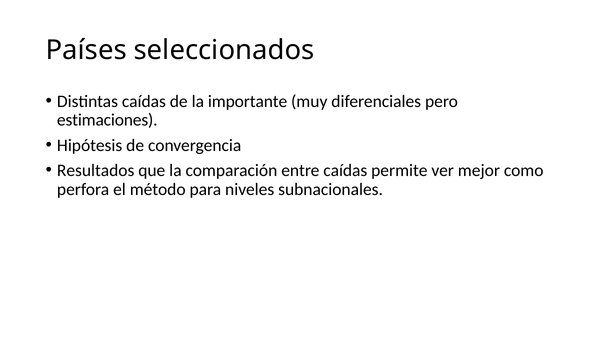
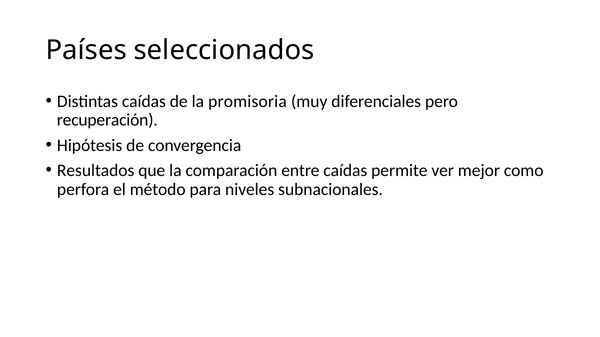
importante: importante -> promisoria (247, 101)
estimaciones: estimaciones -> recuperación (107, 120)
